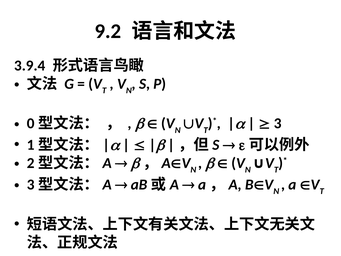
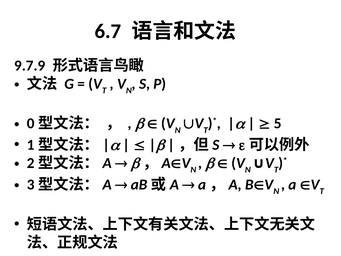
9.2: 9.2 -> 6.7 (108, 31)
3.9.4: 3.9.4 -> 9.7.9 (30, 65)
3: 3 -> 5 (278, 123)
